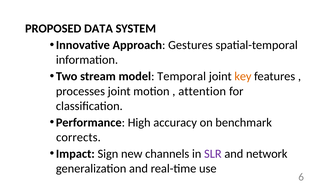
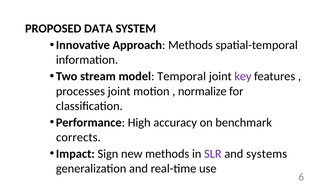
Approach Gestures: Gestures -> Methods (190, 45)
key colour: orange -> purple (243, 76)
attention: attention -> normalize (202, 91)
new channels: channels -> methods (167, 154)
network: network -> systems (267, 154)
